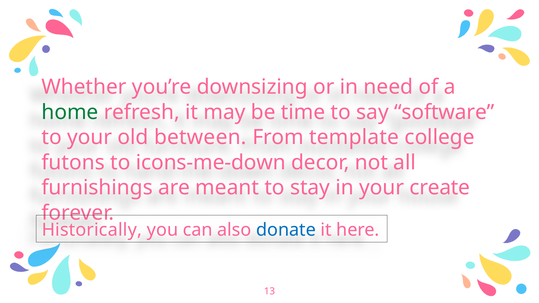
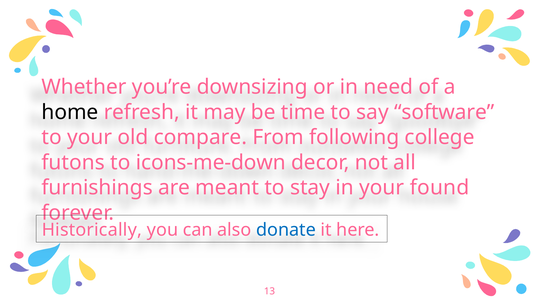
home colour: green -> black (70, 112)
between: between -> compare (200, 137)
template: template -> following (354, 137)
create: create -> found (440, 188)
